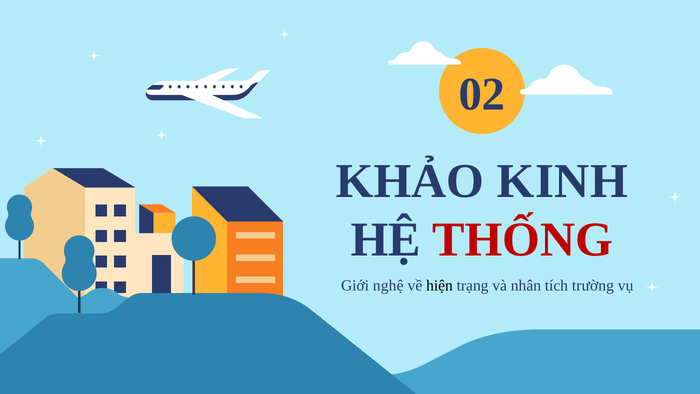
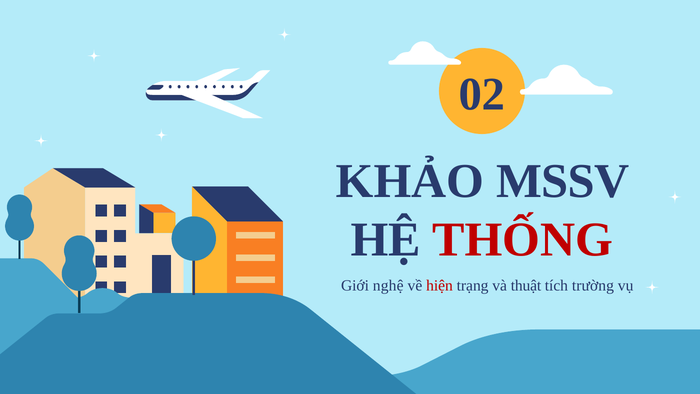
KINH: KINH -> MSSV (563, 181)
hiện colour: black -> red (439, 285)
nhân: nhân -> thuật (526, 285)
